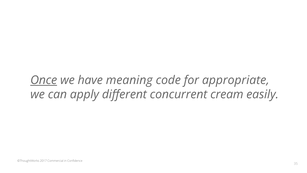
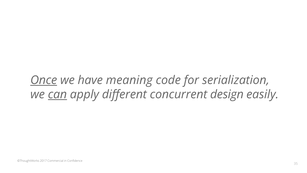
appropriate: appropriate -> serialization (236, 80)
can underline: none -> present (57, 94)
cream: cream -> design (227, 94)
